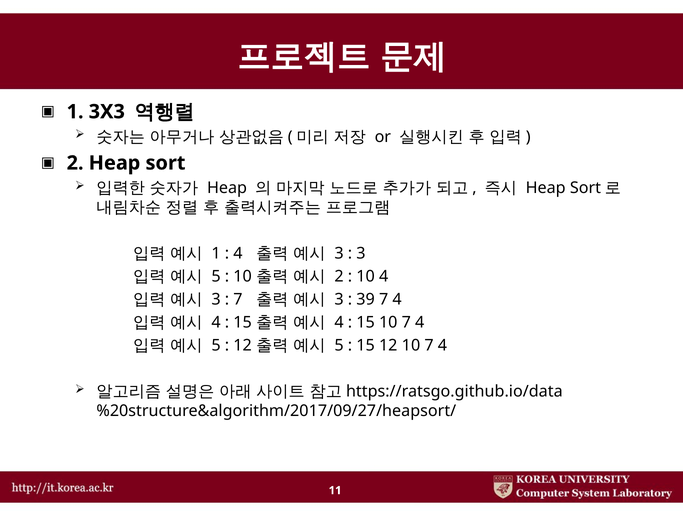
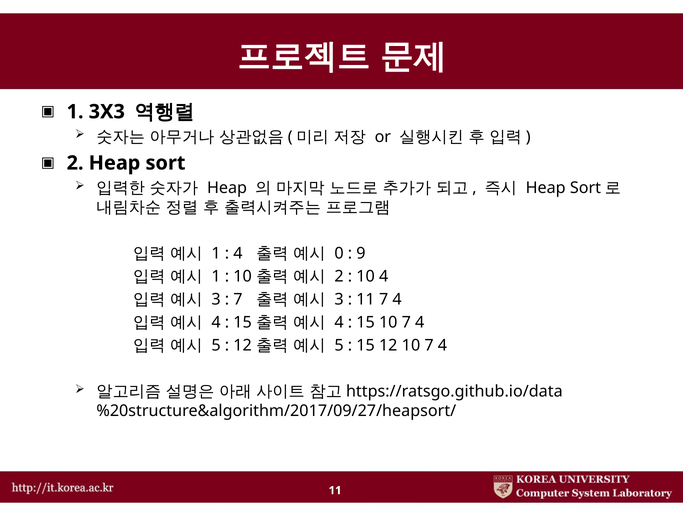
3: 3 -> 0 (339, 253)
3: 3 -> 9 (361, 253)
5: 5 -> 1 (216, 276)
39: 39 -> 11 (366, 299)
